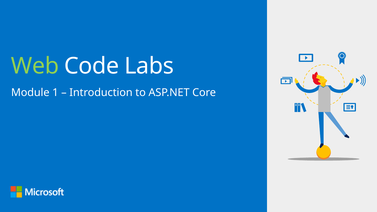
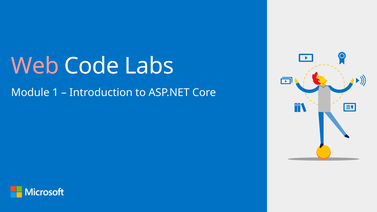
Web colour: light green -> pink (35, 66)
